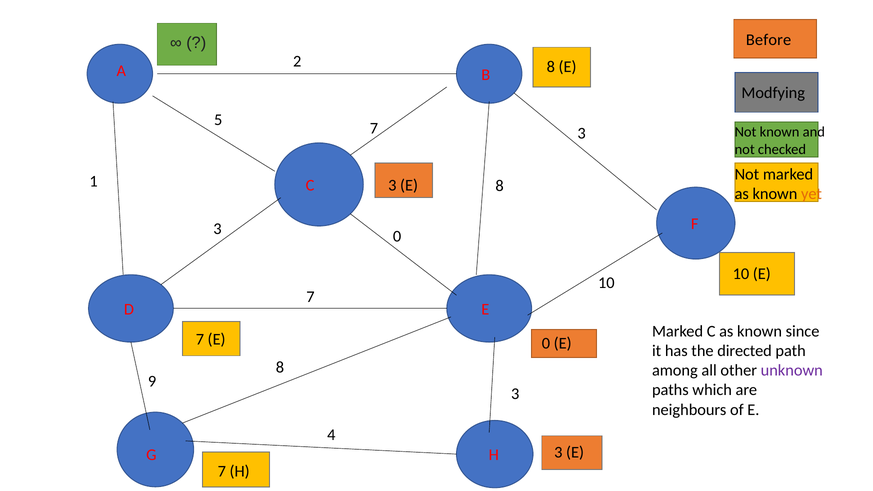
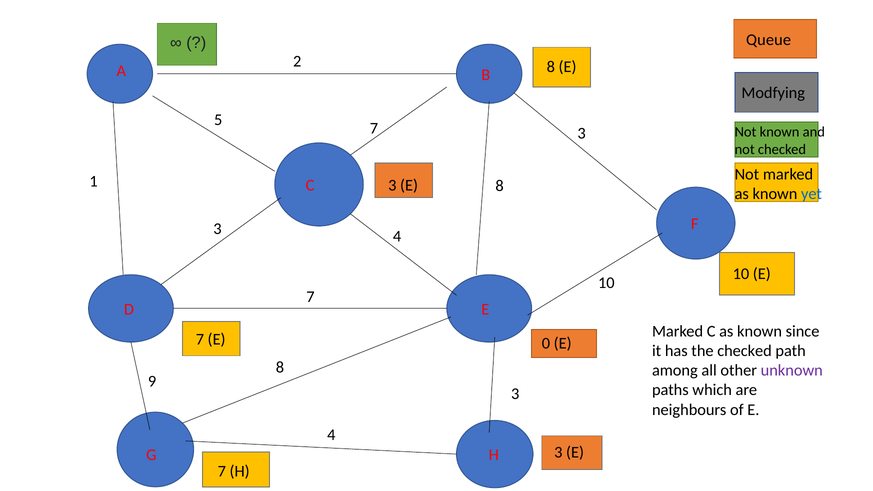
Before: Before -> Queue (769, 40)
yet colour: orange -> blue (811, 194)
0: 0 -> 4 (397, 237)
the directed: directed -> checked (745, 351)
